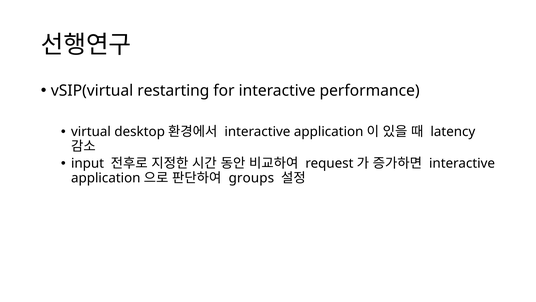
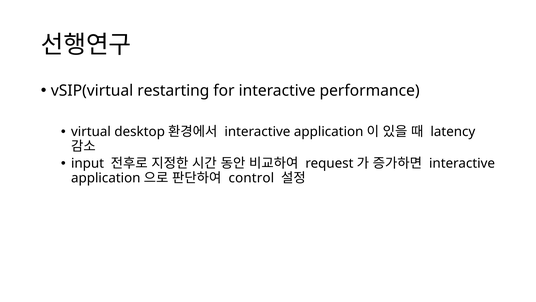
groups: groups -> control (251, 178)
